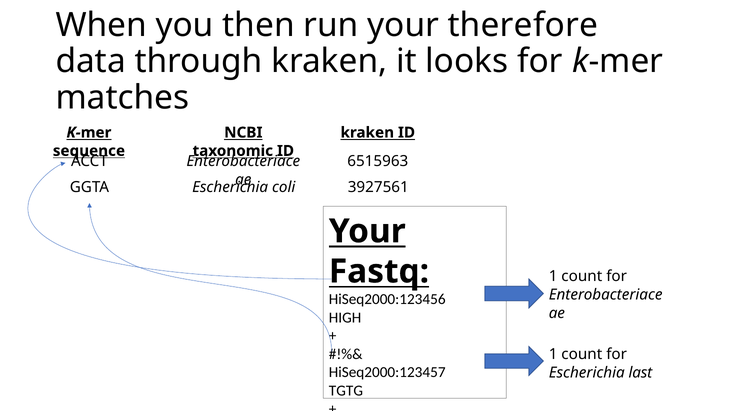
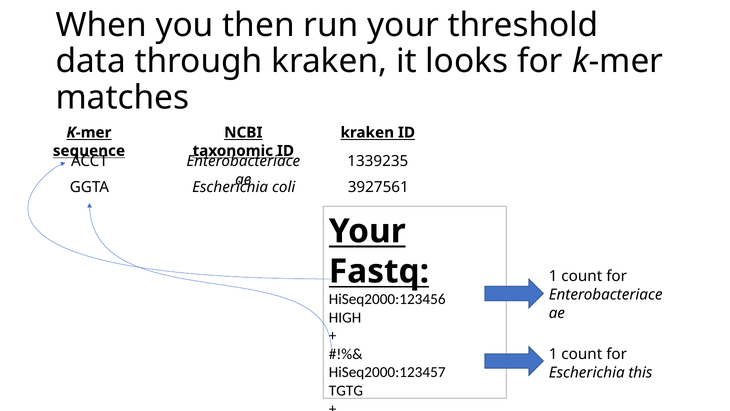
therefore: therefore -> threshold (523, 25)
6515963: 6515963 -> 1339235 (378, 161)
last: last -> this (640, 372)
